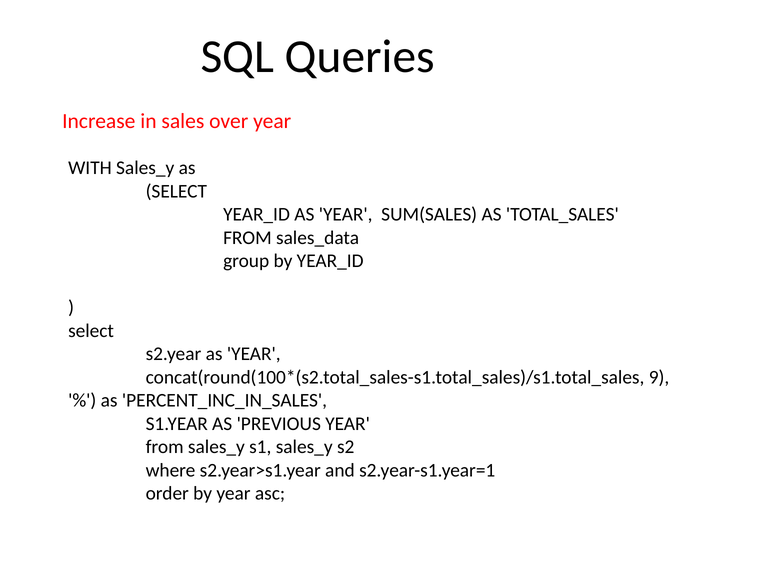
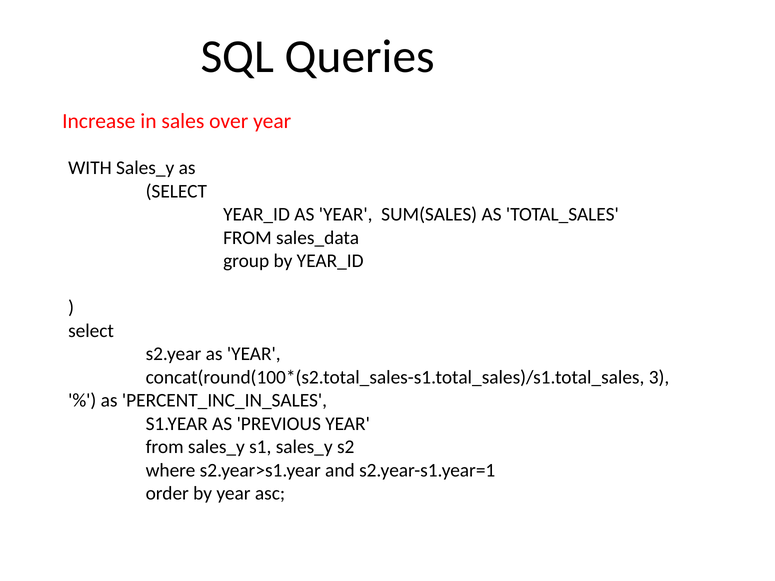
9: 9 -> 3 (659, 377)
